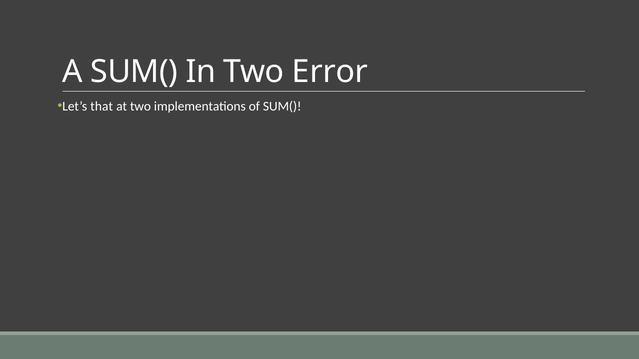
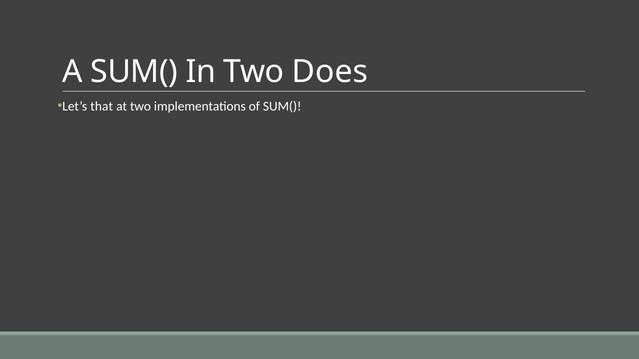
Error: Error -> Does (330, 72)
